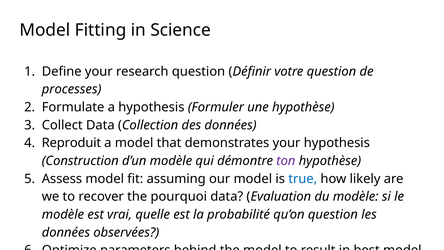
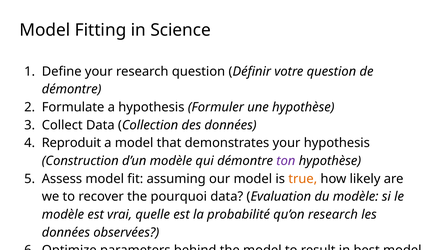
processes: processes -> démontre (72, 89)
true colour: blue -> orange (303, 179)
qu’on question: question -> research (333, 214)
